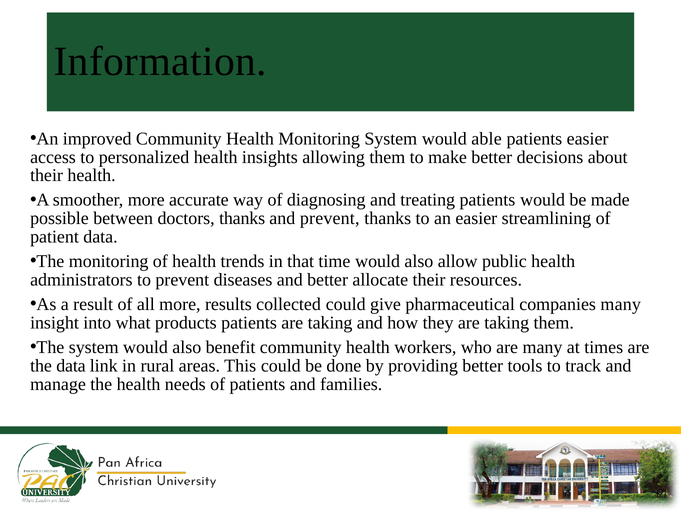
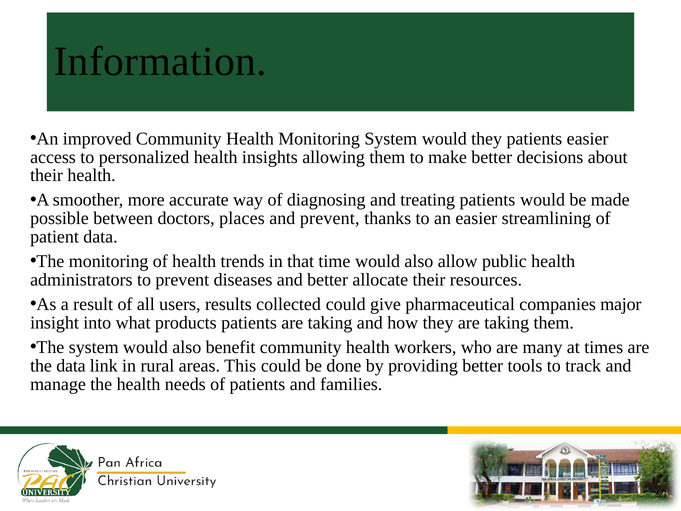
would able: able -> they (487, 139)
doctors thanks: thanks -> places (242, 218)
all more: more -> users (180, 304)
companies many: many -> major (621, 304)
